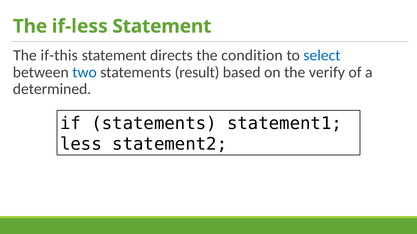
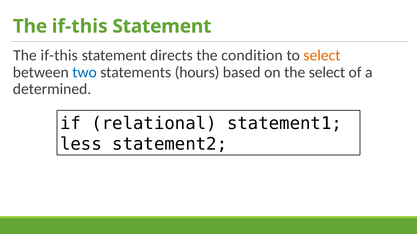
if-less: if-less -> if-this (80, 26)
select colour: blue -> orange (322, 56)
result: result -> hours (197, 72)
the verify: verify -> select (327, 72)
if statements: statements -> relational (154, 124)
